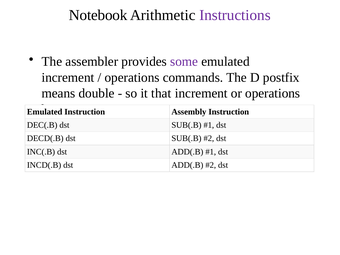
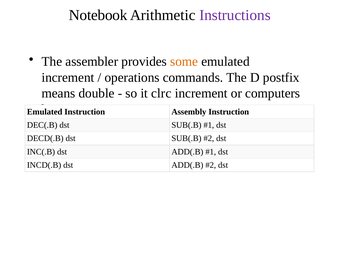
some colour: purple -> orange (184, 62)
that: that -> clrc (161, 93)
or operations: operations -> computers (273, 93)
